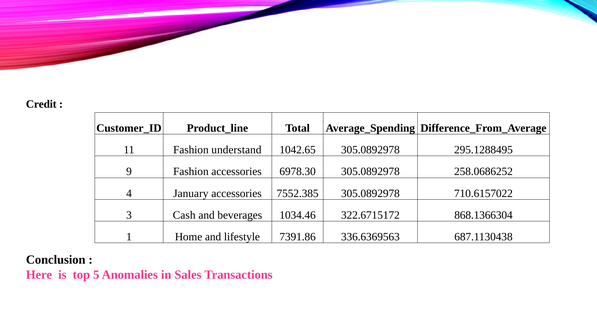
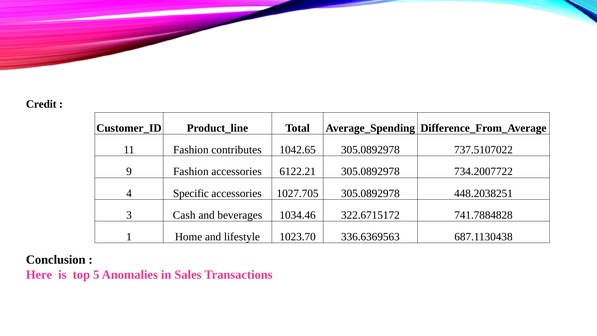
understand: understand -> contributes (236, 150)
295.1288495: 295.1288495 -> 737.5107022 (483, 150)
6978.30: 6978.30 -> 6122.21 (298, 171)
258.0686252: 258.0686252 -> 734.2007722 (483, 171)
January: January -> Specific (191, 193)
7552.385: 7552.385 -> 1027.705 (298, 193)
710.6157022: 710.6157022 -> 448.2038251 (483, 193)
868.1366304: 868.1366304 -> 741.7884828 (484, 215)
7391.86: 7391.86 -> 1023.70 (298, 237)
